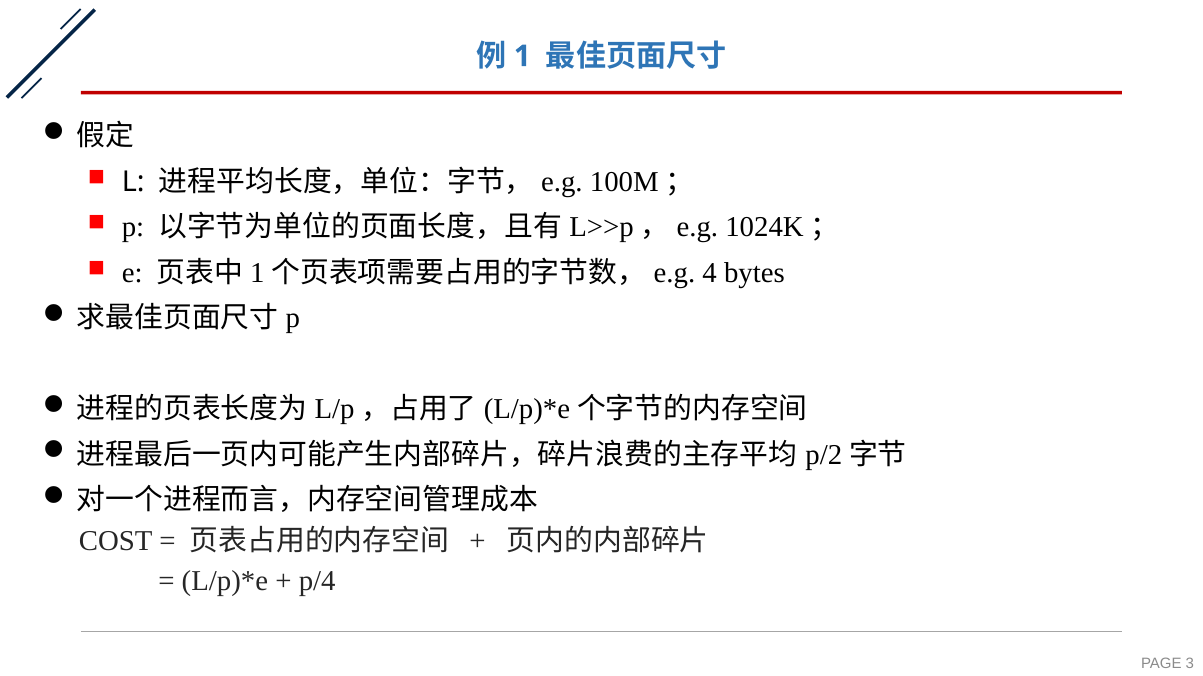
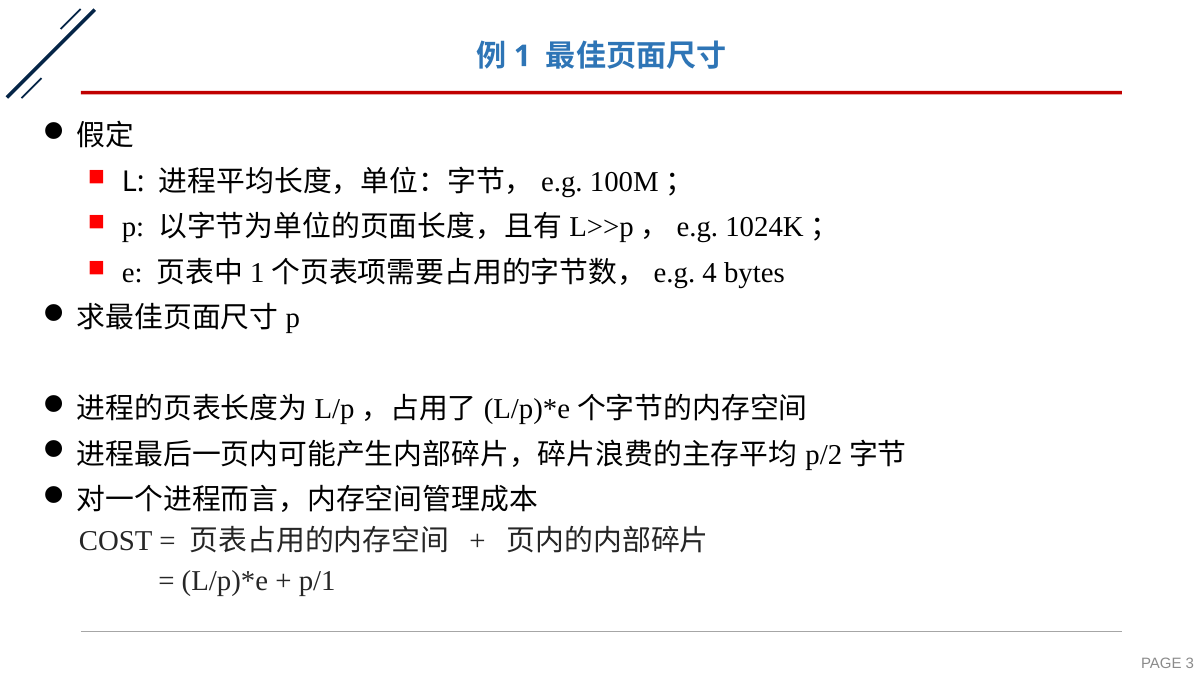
p/4: p/4 -> p/1 (317, 581)
